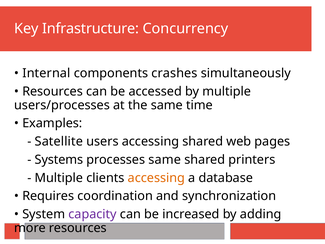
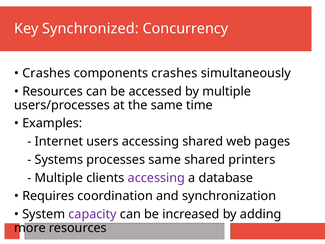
Infrastructure: Infrastructure -> Synchronized (90, 29)
Internal: Internal -> Crashes (46, 73)
Satellite: Satellite -> Internet (59, 141)
accessing colour: orange -> purple (156, 178)
